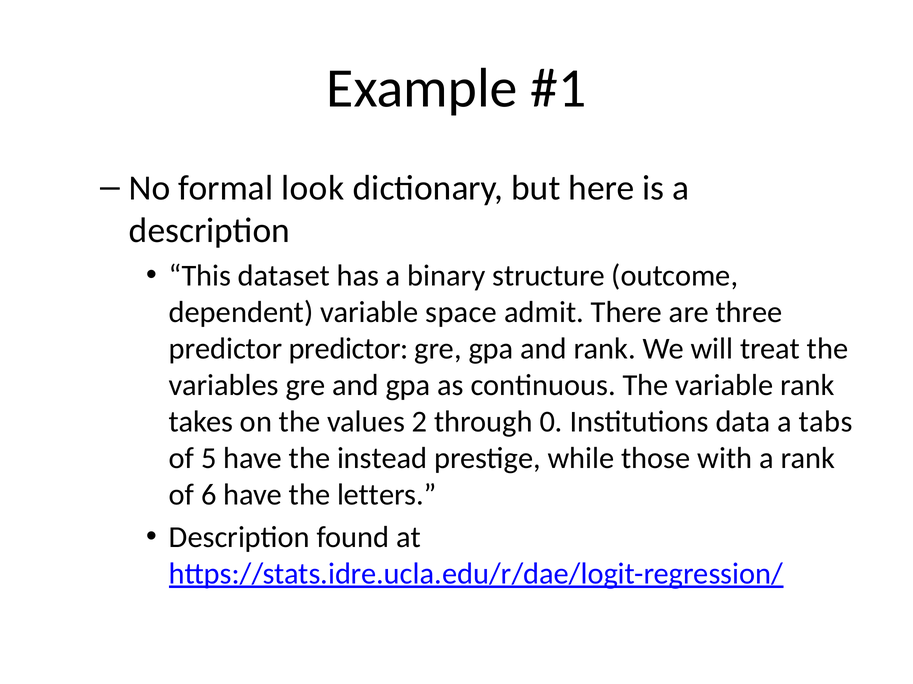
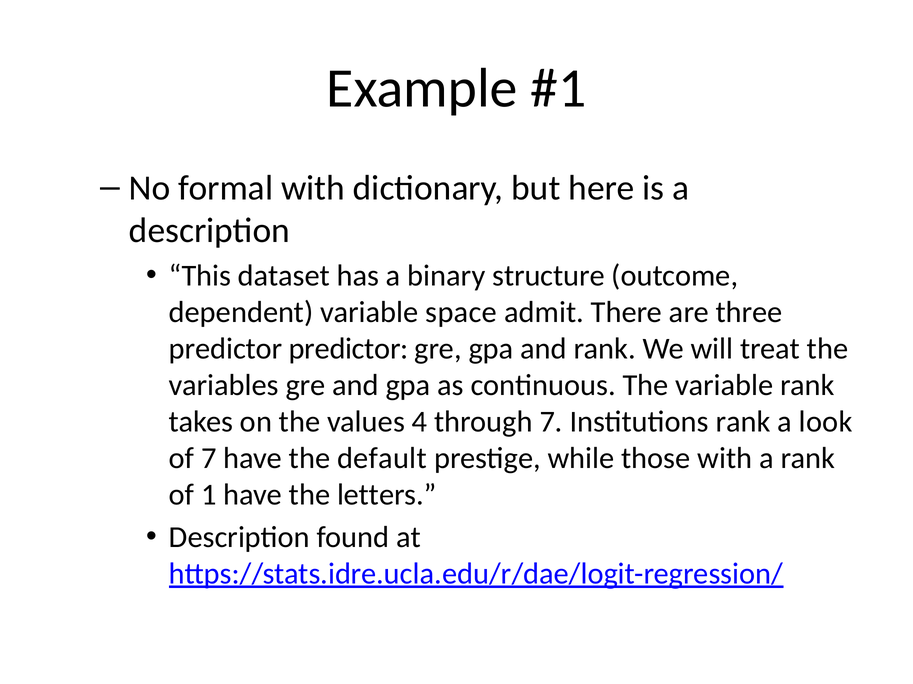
formal look: look -> with (313, 188)
2: 2 -> 4 (420, 422)
through 0: 0 -> 7 (551, 422)
Institutions data: data -> rank (743, 422)
tabs: tabs -> look (826, 422)
of 5: 5 -> 7 (209, 459)
instead: instead -> default (382, 459)
6: 6 -> 1 (209, 495)
